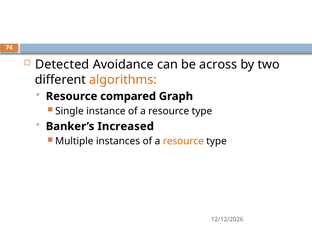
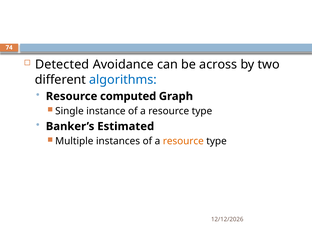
algorithms colour: orange -> blue (123, 80)
compared: compared -> computed (128, 96)
Increased: Increased -> Estimated (126, 126)
